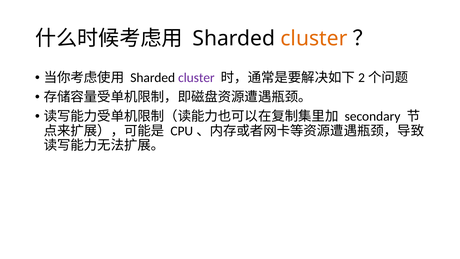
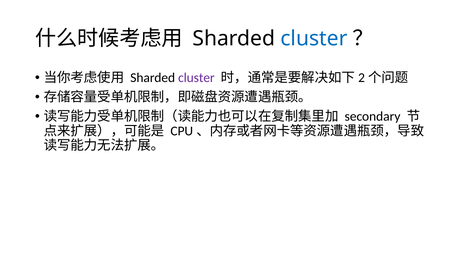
cluster colour: orange -> blue (314, 39)
